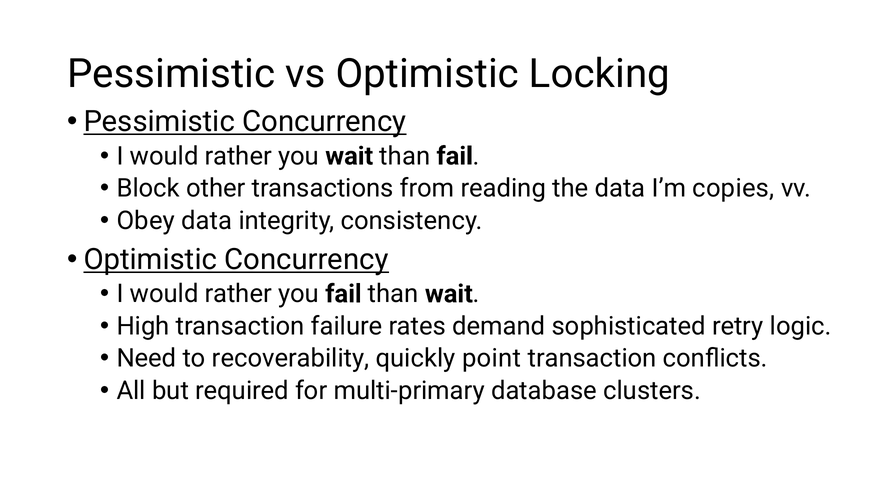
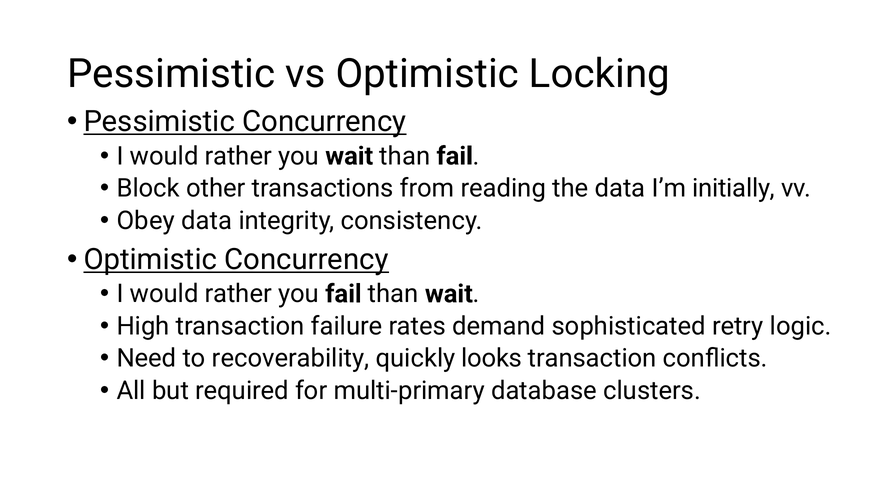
copies: copies -> initially (734, 188)
point: point -> looks (492, 358)
